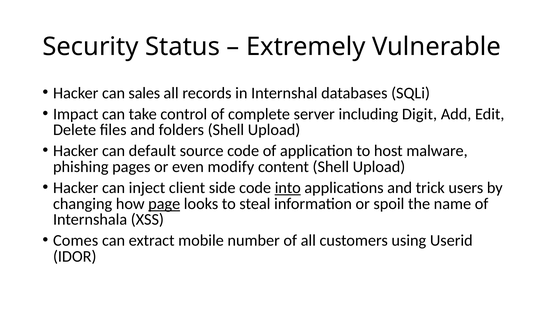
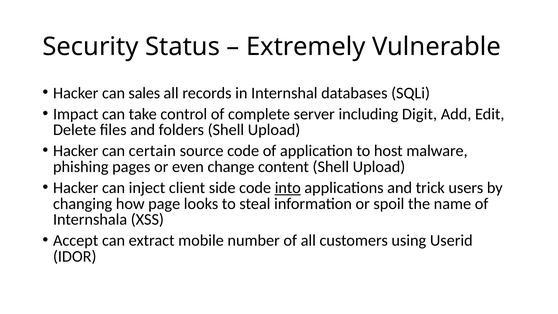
default: default -> certain (152, 151)
modify: modify -> change (231, 167)
page underline: present -> none (164, 204)
Comes: Comes -> Accept (76, 241)
